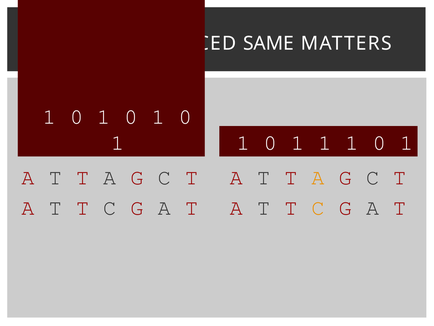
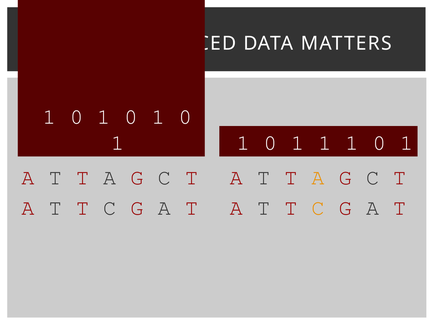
SAME: SAME -> DATA (268, 43)
